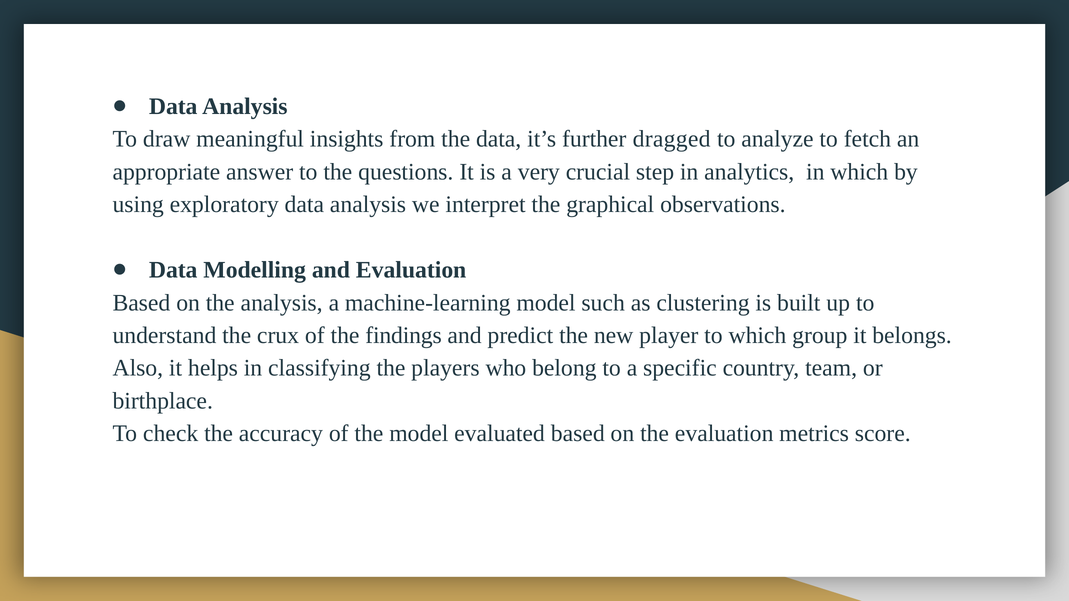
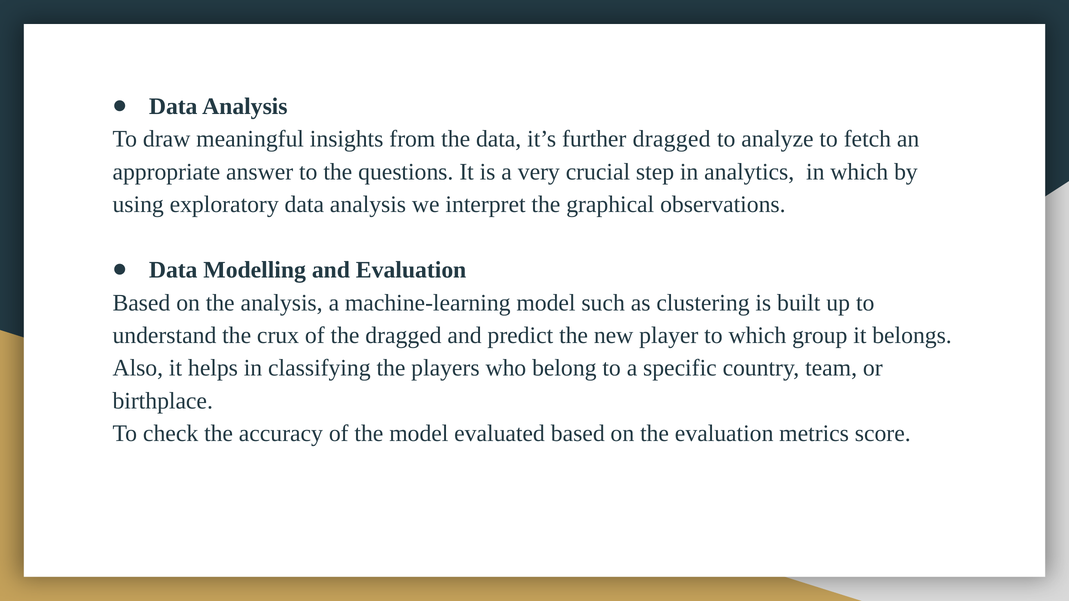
the findings: findings -> dragged (403, 336)
